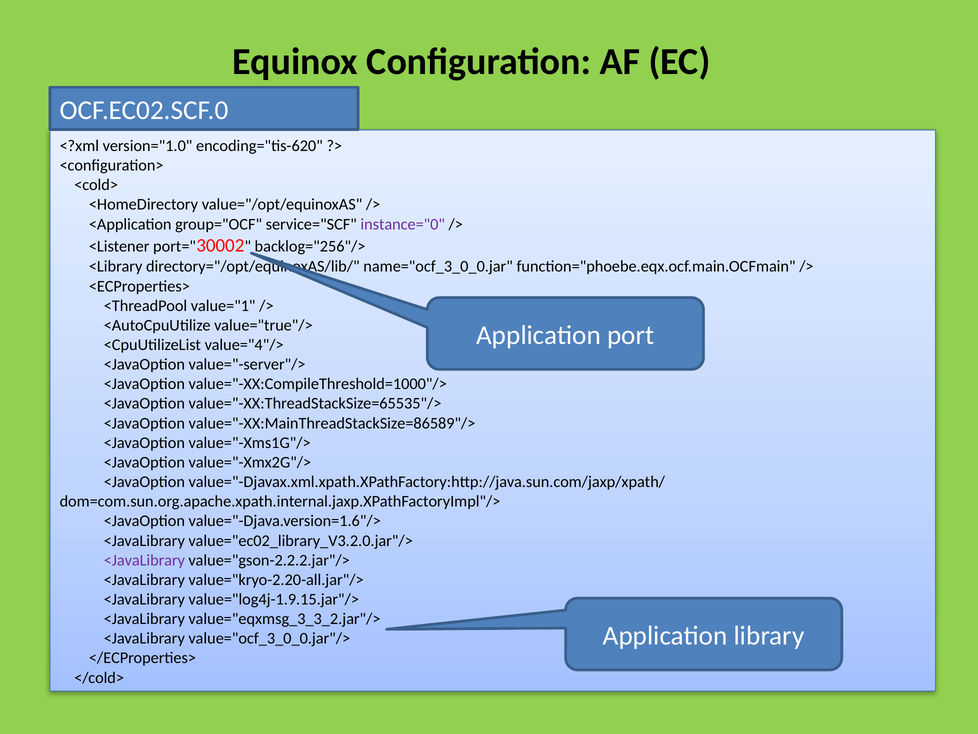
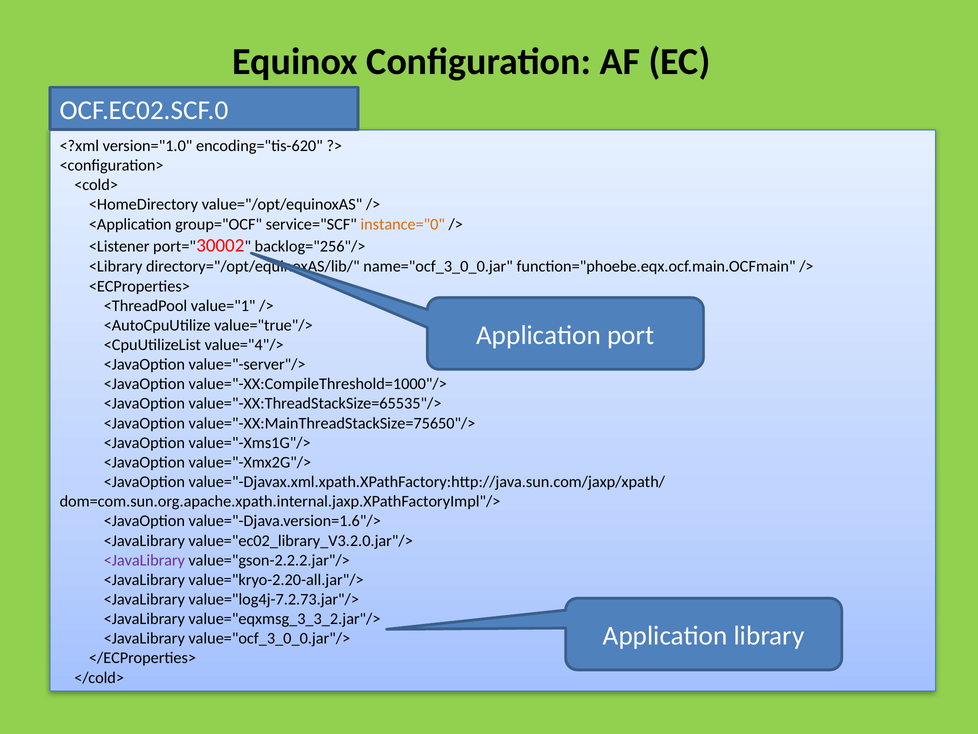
instance="0 colour: purple -> orange (403, 224)
value="-XX:MainThreadStackSize=86589"/>: value="-XX:MainThreadStackSize=86589"/> -> value="-XX:MainThreadStackSize=75650"/> (332, 423)
value="log4j-1.9.15.jar"/>: value="log4j-1.9.15.jar"/> -> value="log4j-7.2.73.jar"/> (274, 599)
